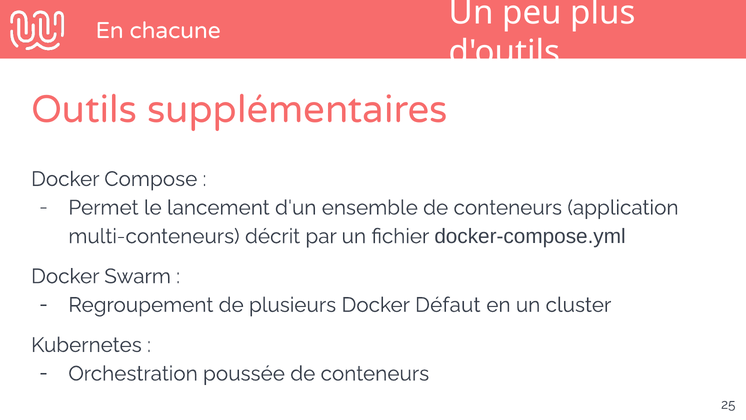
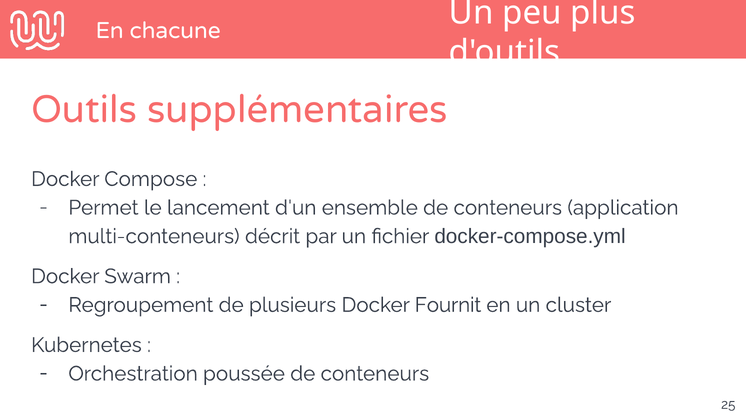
Défaut: Défaut -> Fournit (448, 305)
